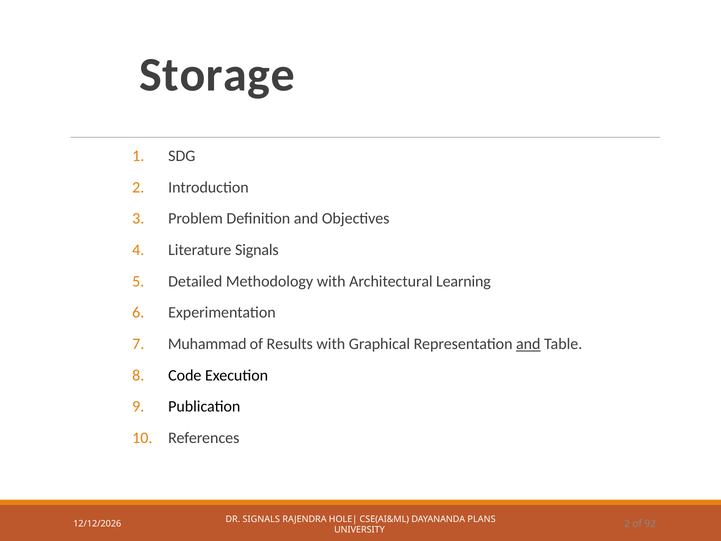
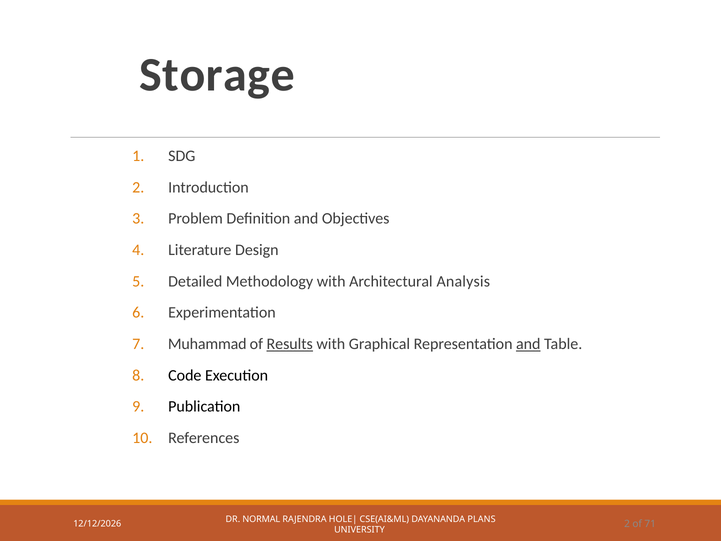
Literature Signals: Signals -> Design (257, 250)
Learning: Learning -> Analysis (463, 281)
Results underline: none -> present (290, 344)
DR SIGNALS: SIGNALS -> NORMAL (261, 519)
92: 92 -> 71 (650, 524)
